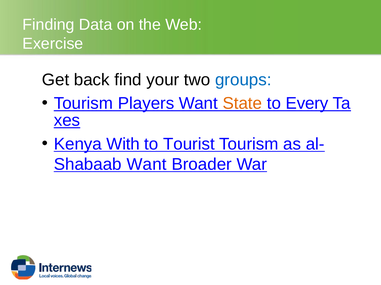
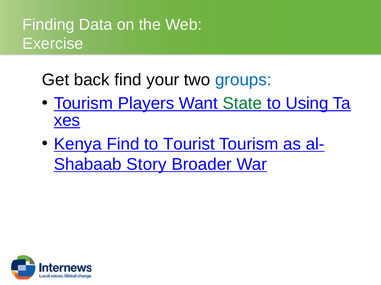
State colour: orange -> green (242, 104)
Every: Every -> Using (307, 104)
Kenya With: With -> Find (123, 144)
Want: Want -> Story (147, 165)
